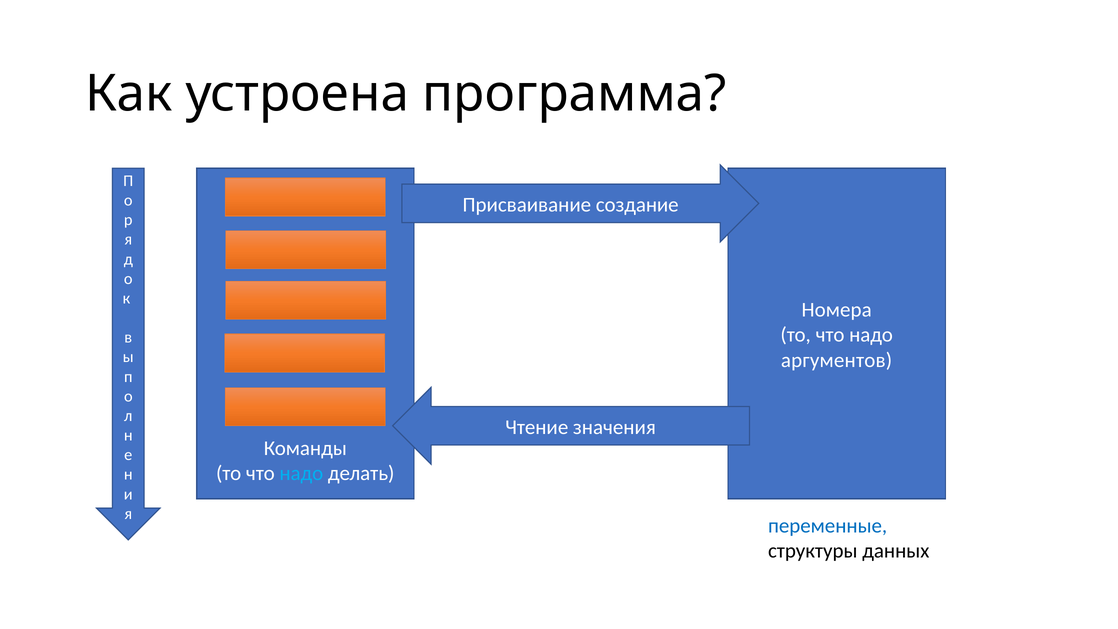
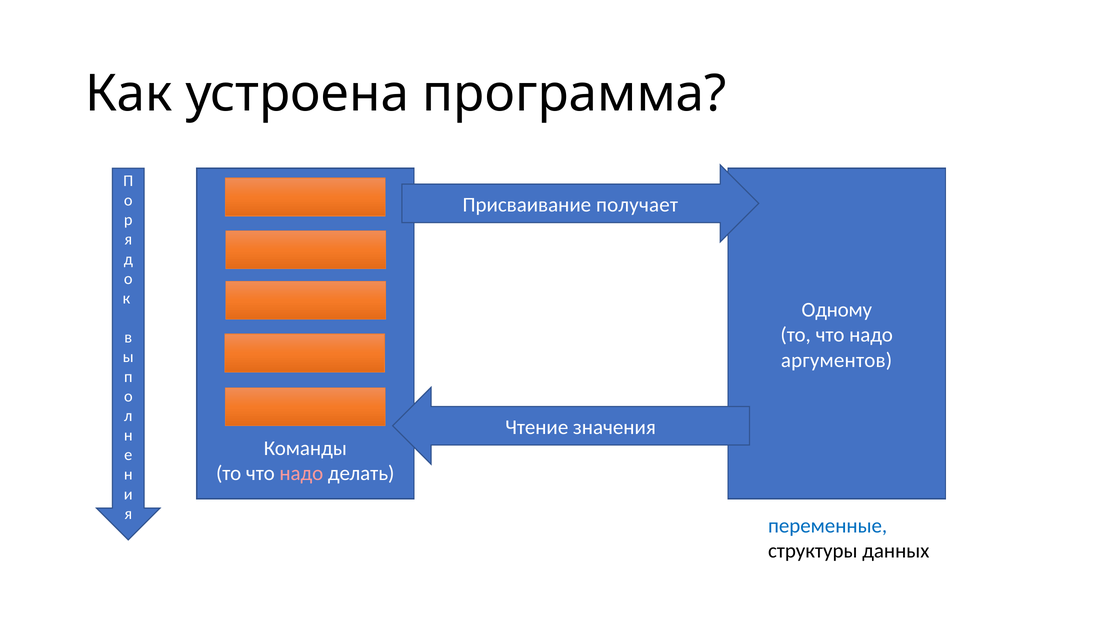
создание: создание -> получает (637, 205)
Номера: Номера -> Одному (837, 310)
надо colour: light blue -> pink (301, 473)
